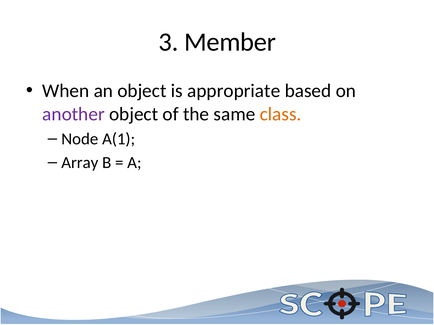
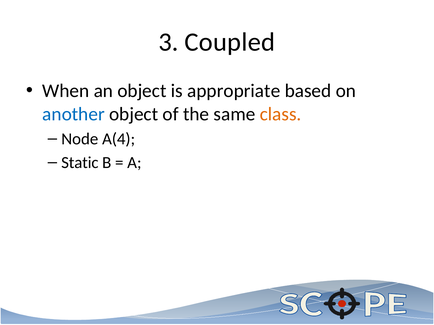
Member: Member -> Coupled (230, 42)
another colour: purple -> blue (74, 114)
A(1: A(1 -> A(4 (119, 139)
Array: Array -> Static (80, 163)
